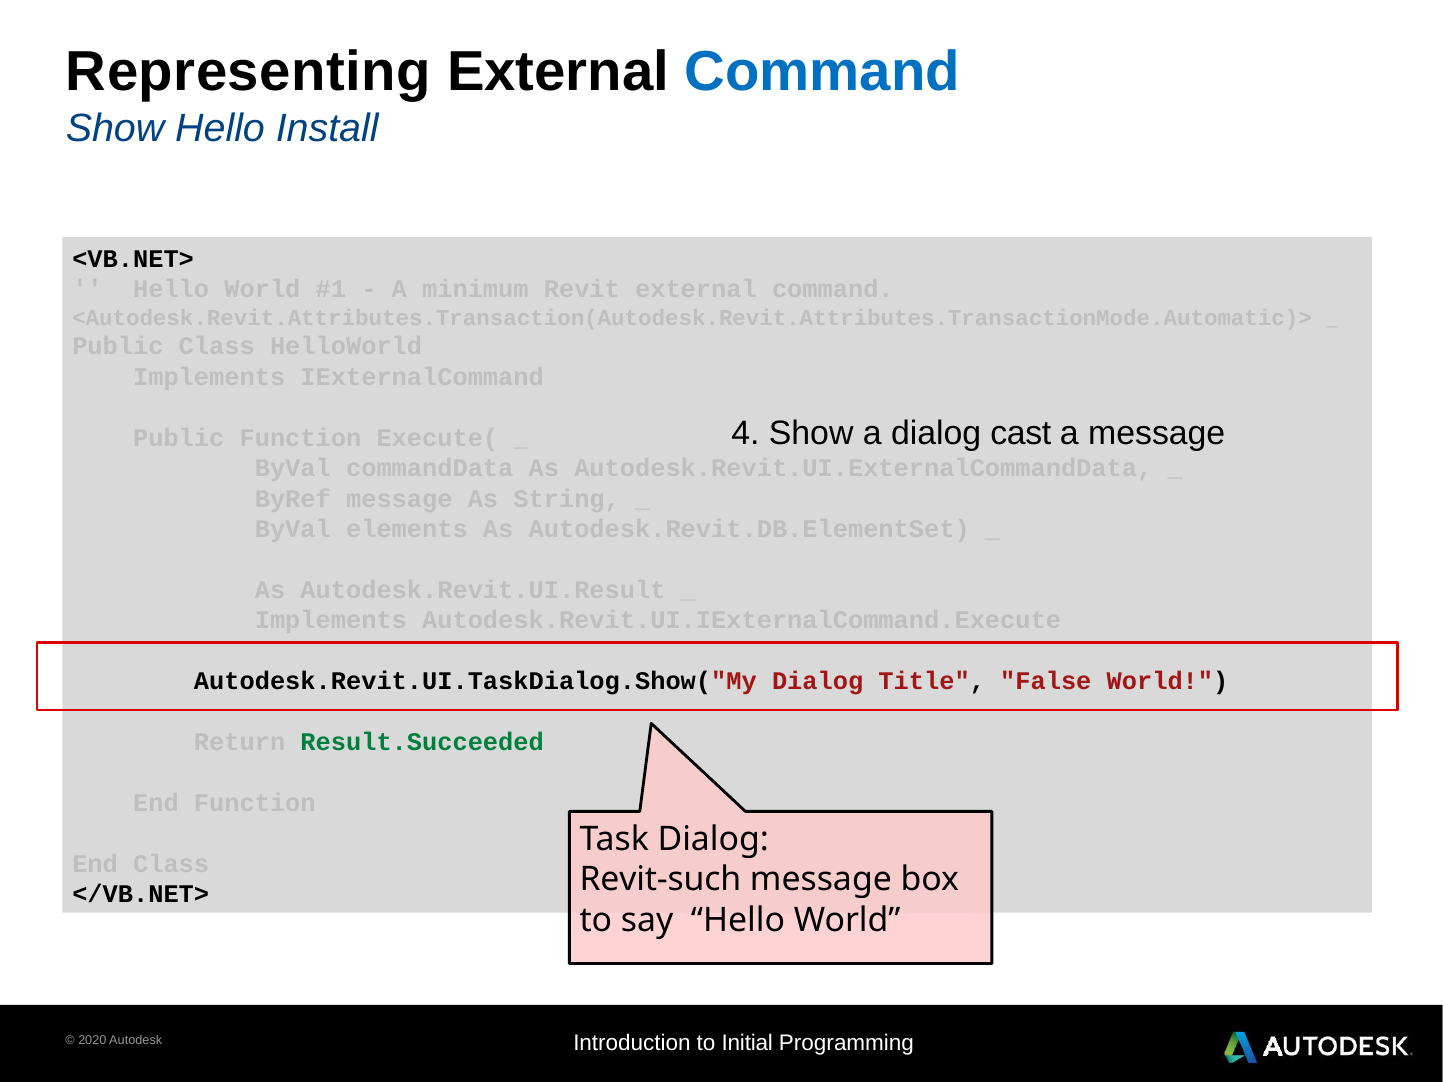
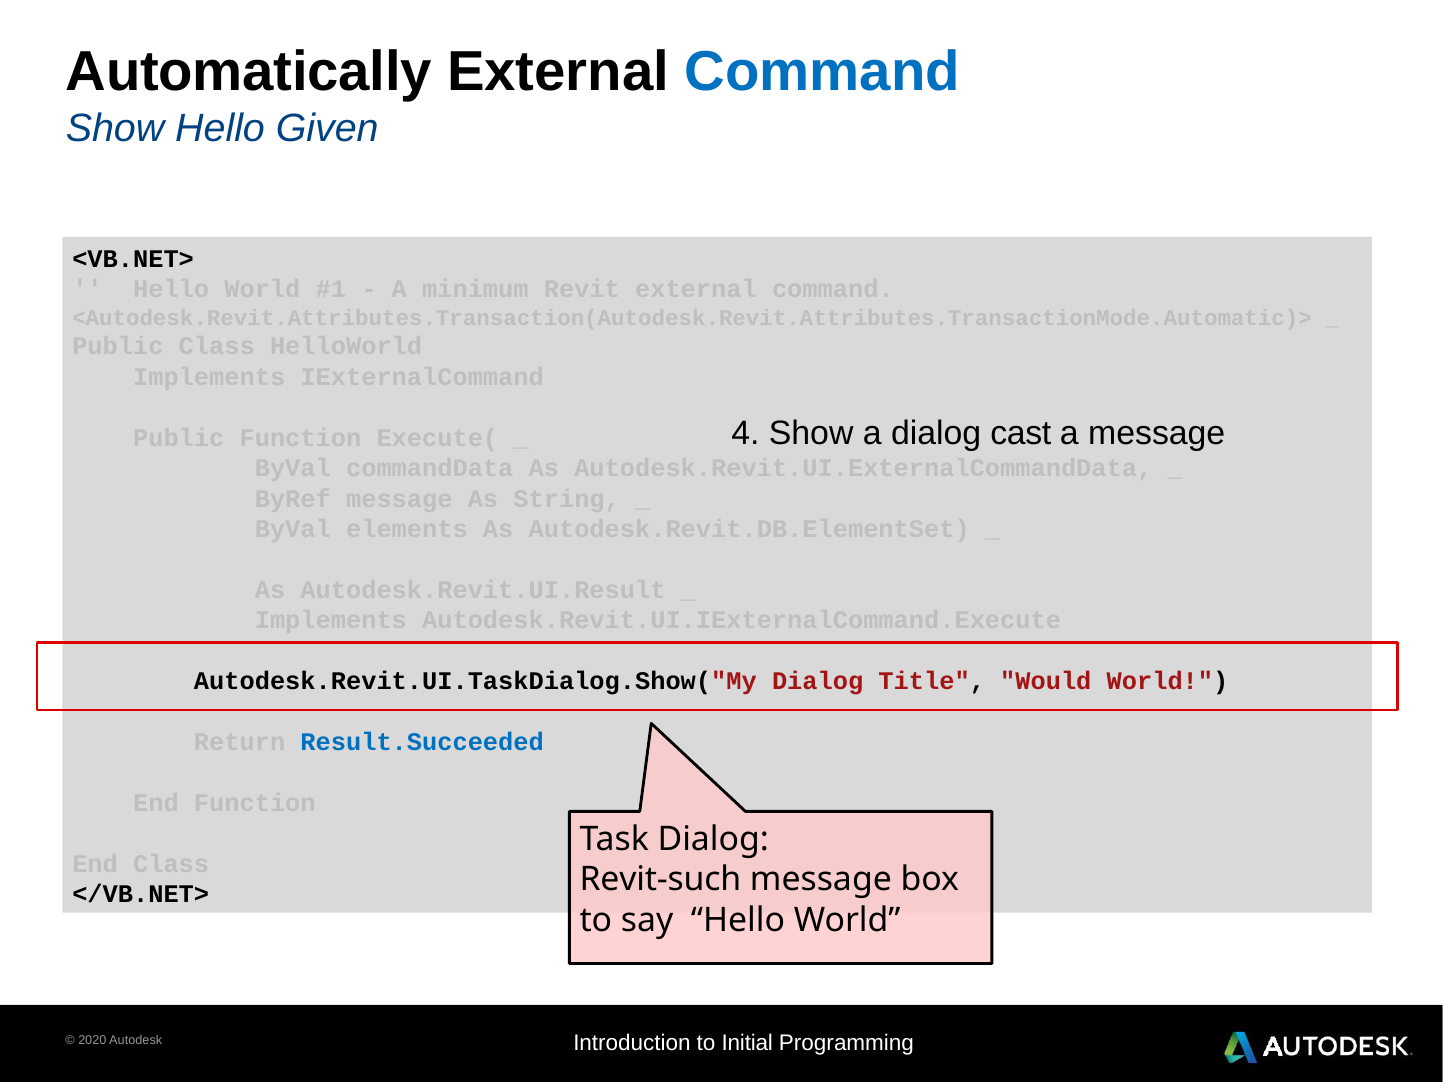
Representing: Representing -> Automatically (249, 72)
Install: Install -> Given (327, 129)
False: False -> Would (1046, 681)
Result.Succeeded colour: green -> blue (422, 742)
